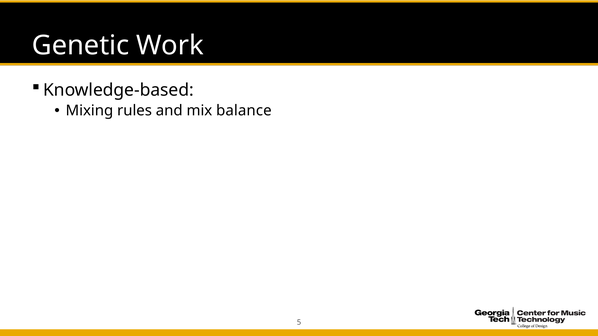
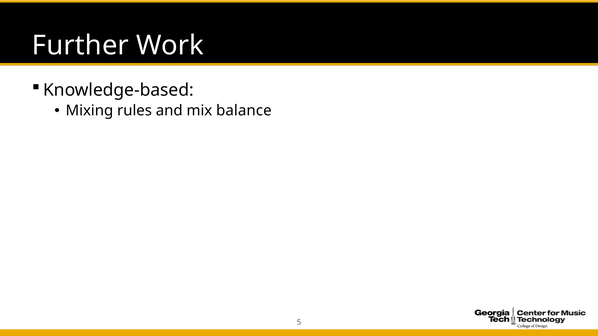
Genetic: Genetic -> Further (80, 46)
